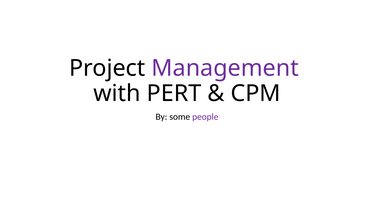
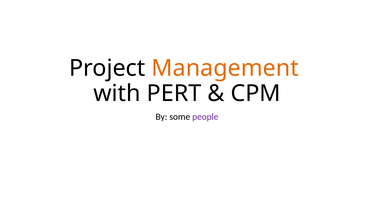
Management colour: purple -> orange (225, 68)
